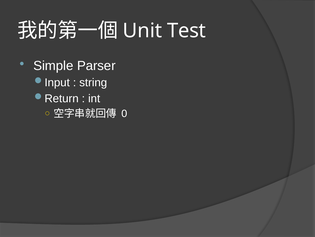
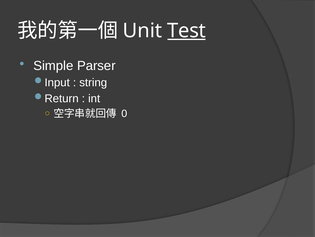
Test underline: none -> present (187, 31)
